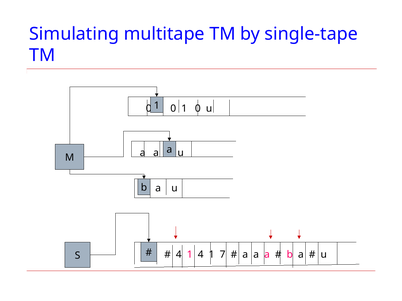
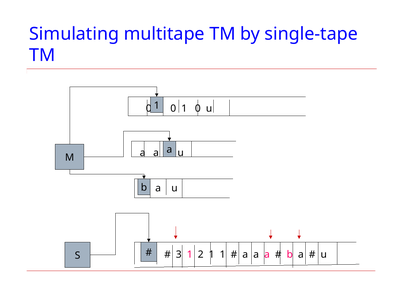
4: 4 -> 3 (179, 255)
1 4: 4 -> 2 (201, 255)
1 7: 7 -> 1 (223, 255)
